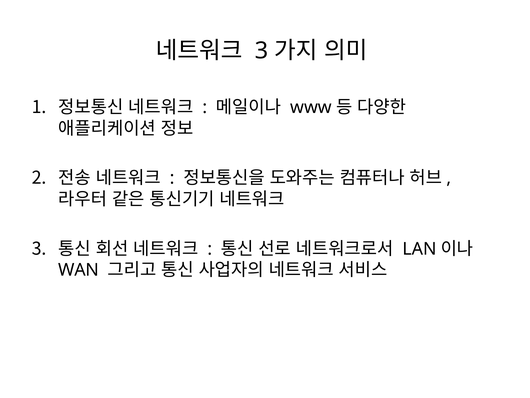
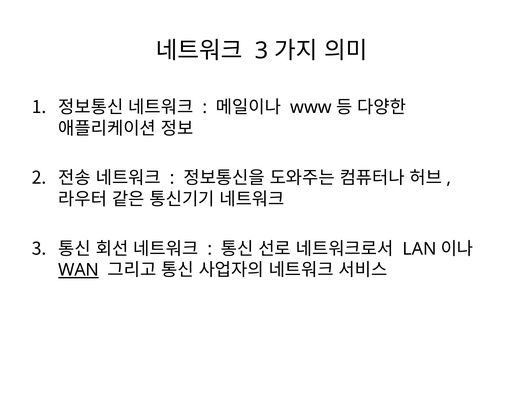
WAN underline: none -> present (79, 270)
